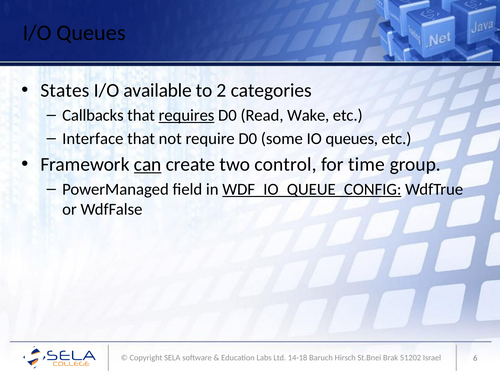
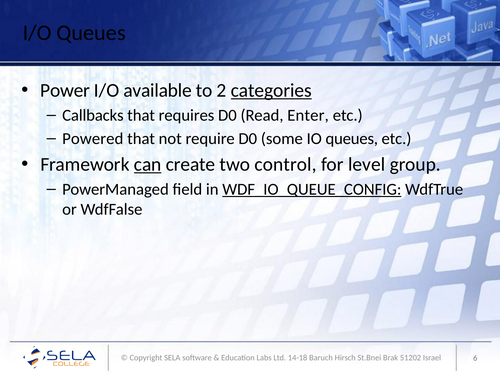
States: States -> Power (65, 90)
categories underline: none -> present (271, 90)
requires underline: present -> none (187, 115)
Wake: Wake -> Enter (308, 115)
Interface: Interface -> Powered (93, 139)
time: time -> level (367, 164)
